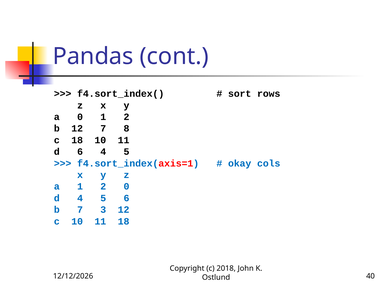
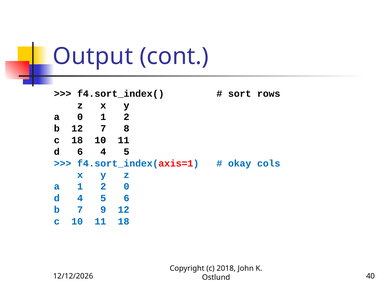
Pandas: Pandas -> Output (93, 56)
3: 3 -> 9 (103, 210)
